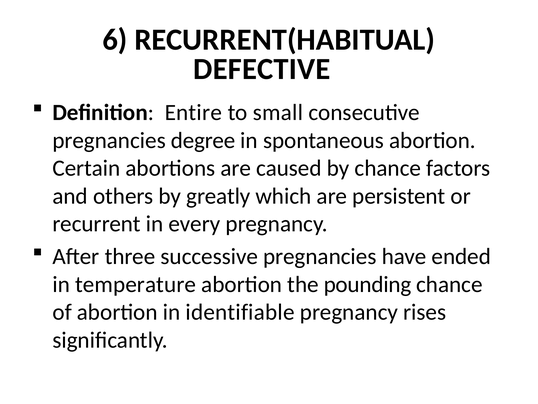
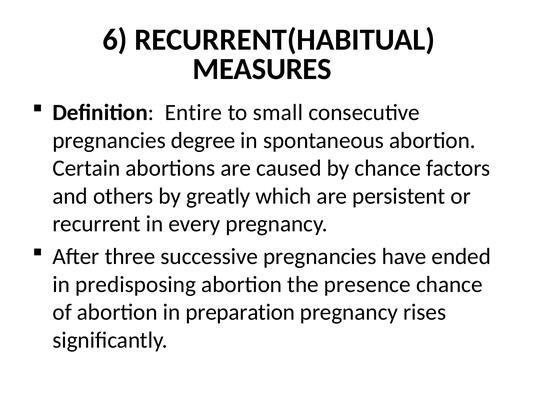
DEFECTIVE: DEFECTIVE -> MEASURES (262, 69)
temperature: temperature -> predisposing (136, 284)
pounding: pounding -> presence (367, 284)
identifiable: identifiable -> preparation (240, 312)
